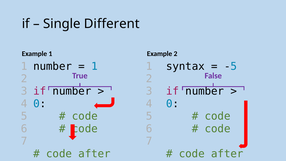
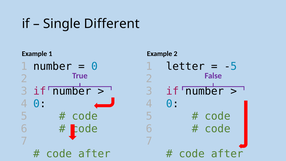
1: 1 -> 0 (95, 66)
syntax: syntax -> letter (185, 66)
